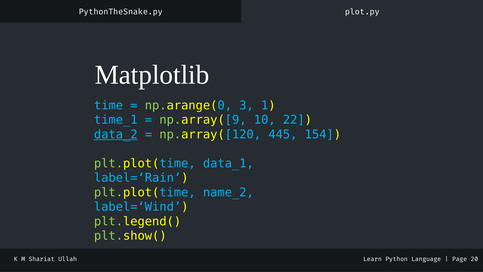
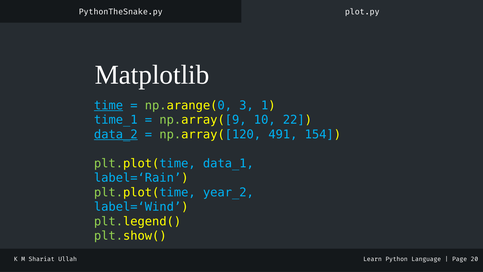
time underline: none -> present (109, 105)
445: 445 -> 491 (283, 134)
name_2: name_2 -> year_2 (228, 192)
